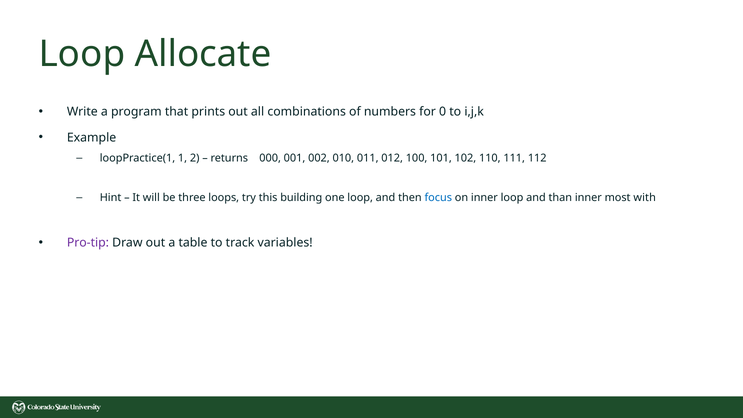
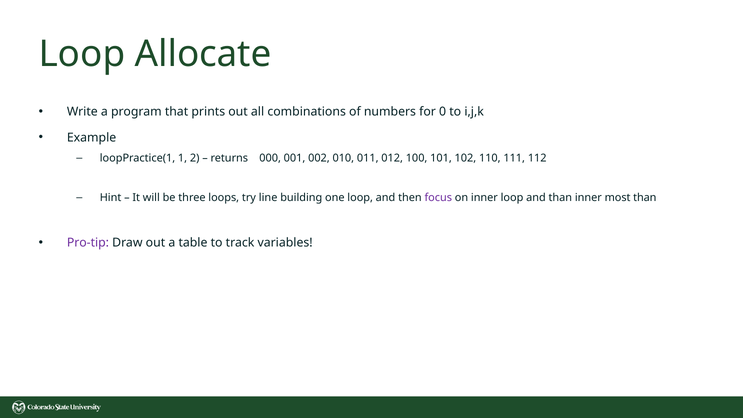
this: this -> line (268, 198)
focus colour: blue -> purple (438, 198)
most with: with -> than (645, 198)
